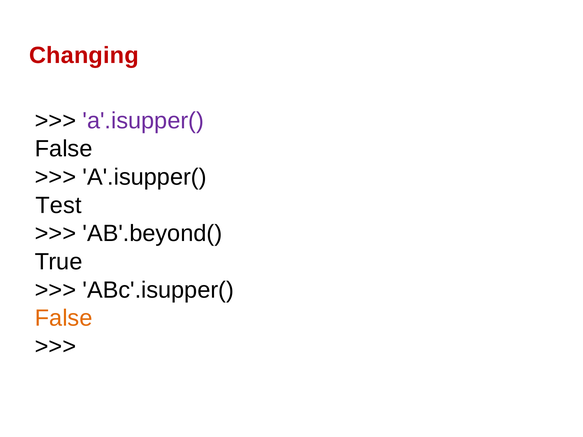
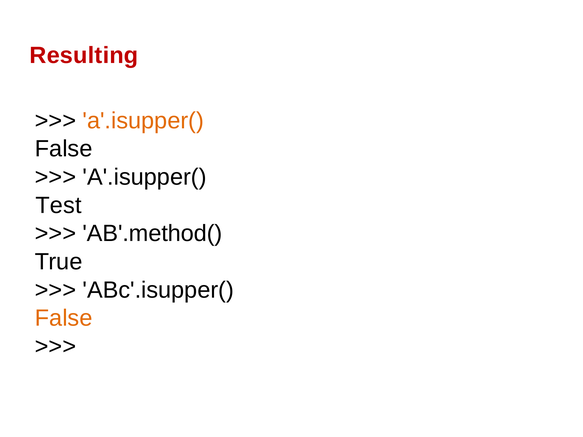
Changing: Changing -> Resulting (84, 56)
a'.isupper( colour: purple -> orange (143, 121)
AB'.beyond(: AB'.beyond( -> AB'.method( (152, 234)
